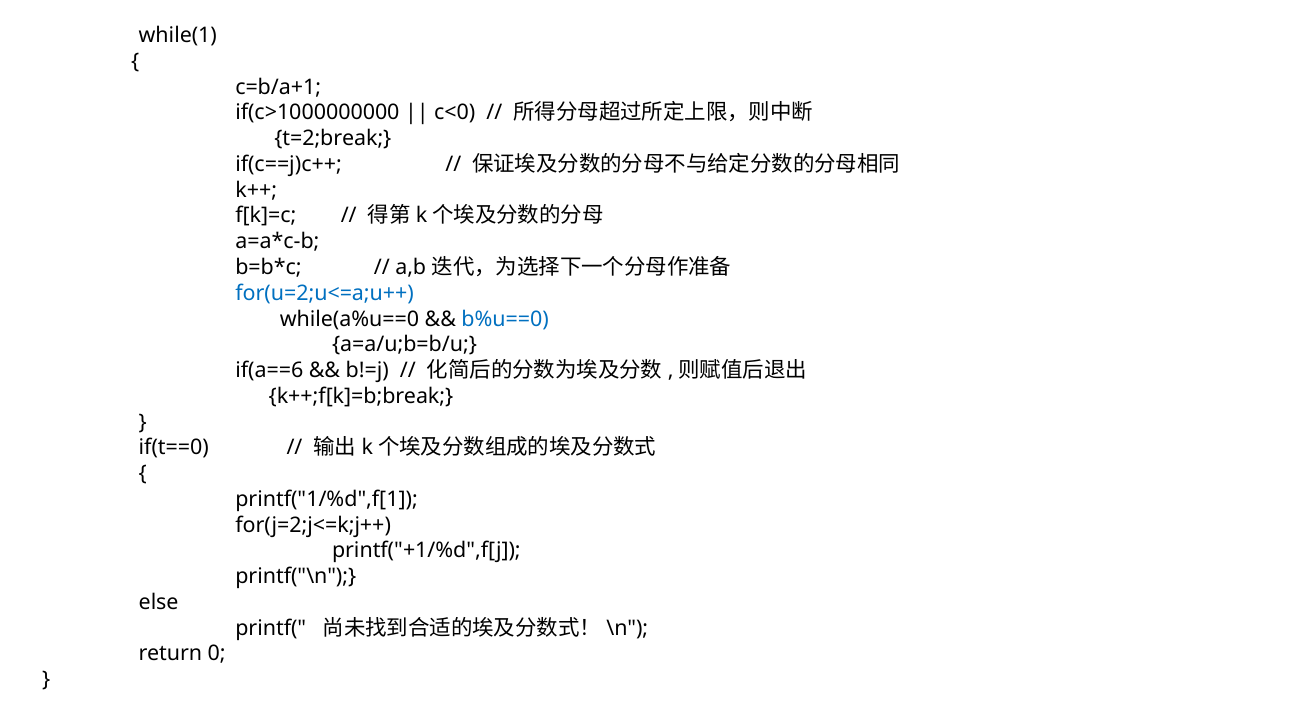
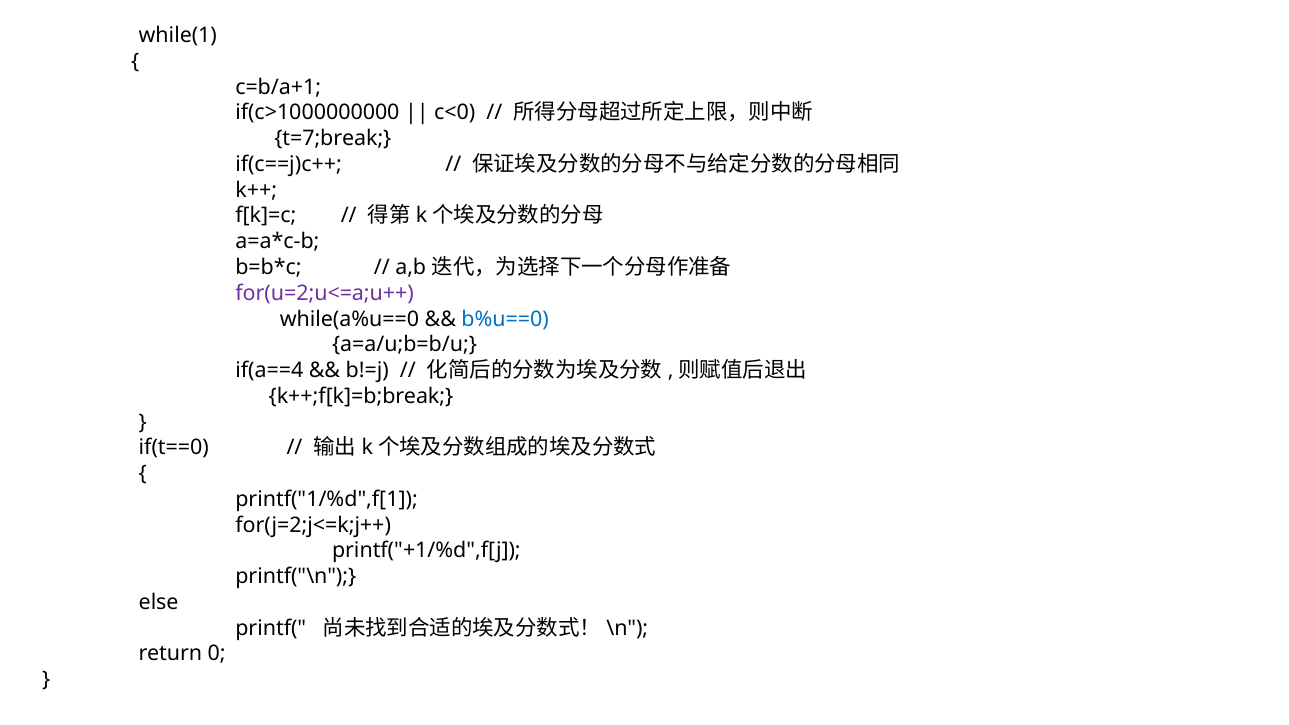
t=2;break: t=2;break -> t=7;break (333, 139)
for(u=2;u<=a;u++ colour: blue -> purple (325, 293)
if(a==6: if(a==6 -> if(a==4 (269, 371)
